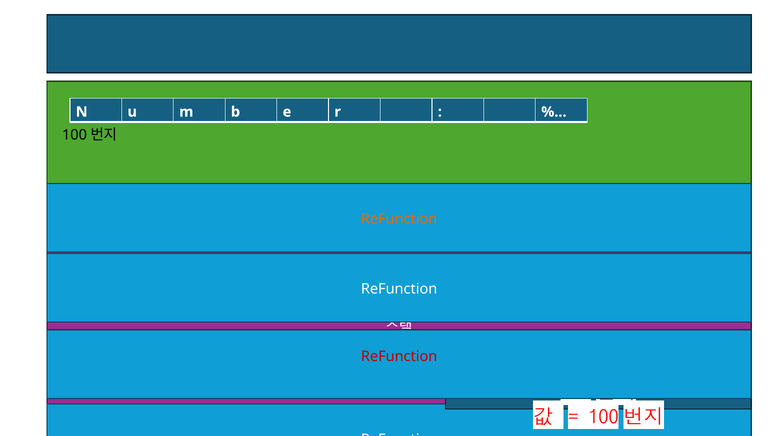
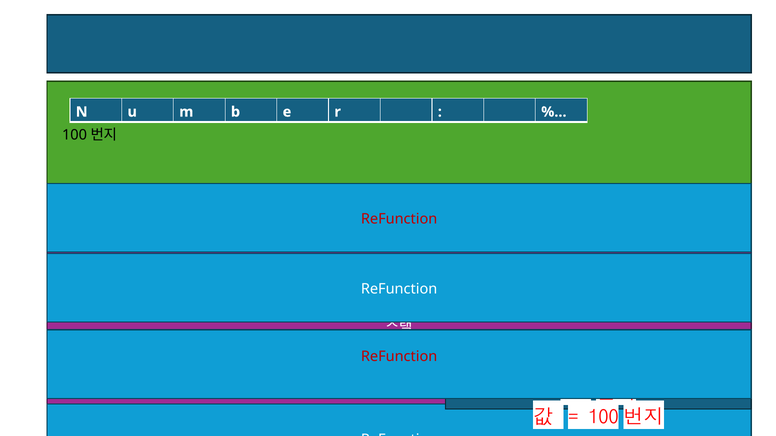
ReFunction colour: orange -> red (399, 219)
